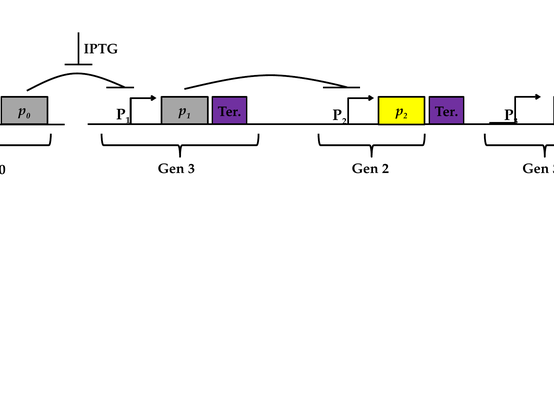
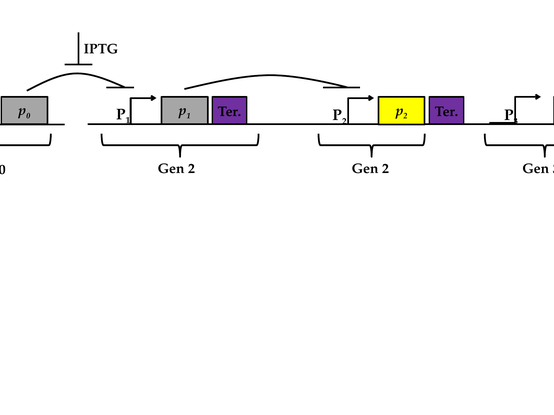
3: 3 -> 2 (192, 169)
